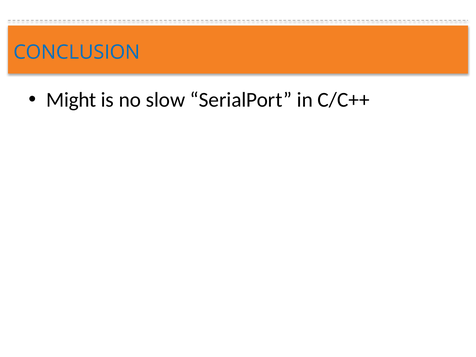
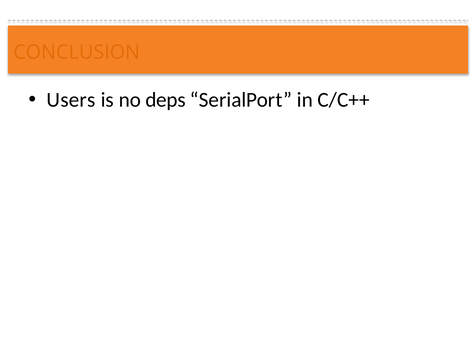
CONCLUSION colour: blue -> orange (77, 52)
Might: Might -> Users (71, 100)
slow: slow -> deps (166, 100)
